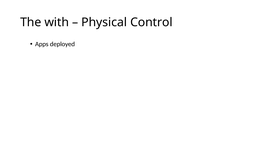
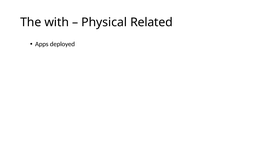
Control: Control -> Related (151, 22)
